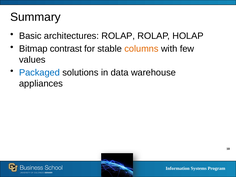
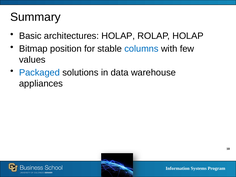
architectures ROLAP: ROLAP -> HOLAP (118, 36)
contrast: contrast -> position (66, 49)
columns colour: orange -> blue (141, 49)
